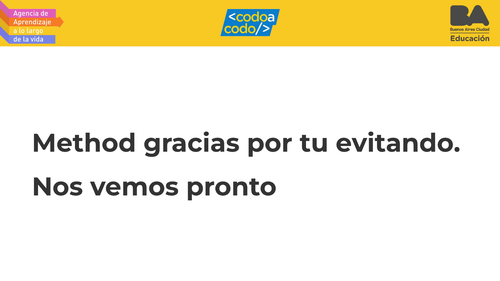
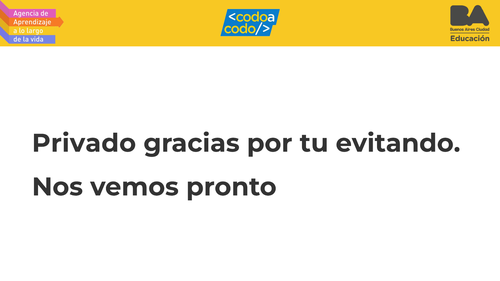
Method: Method -> Privado (84, 143)
